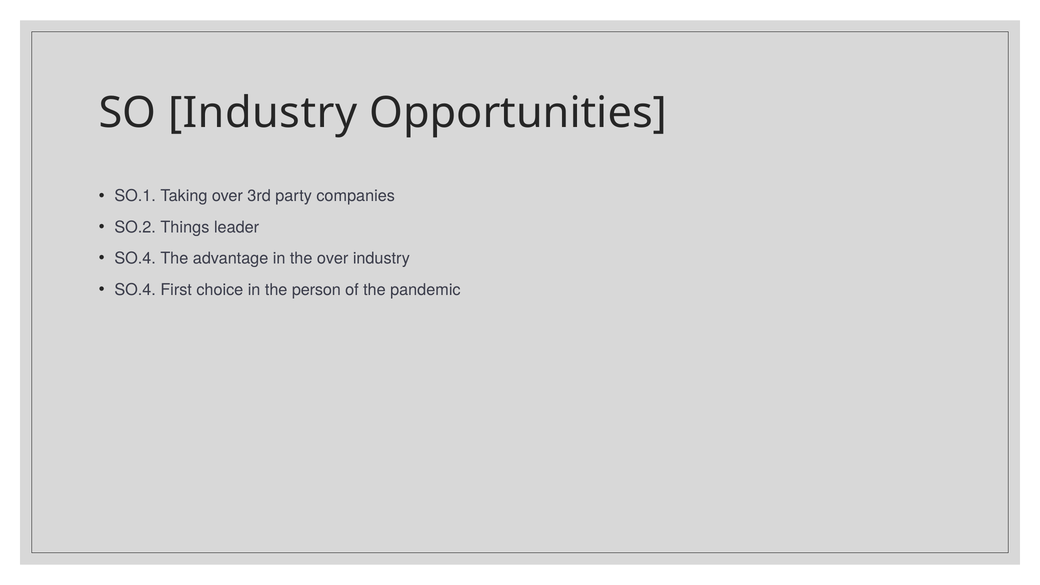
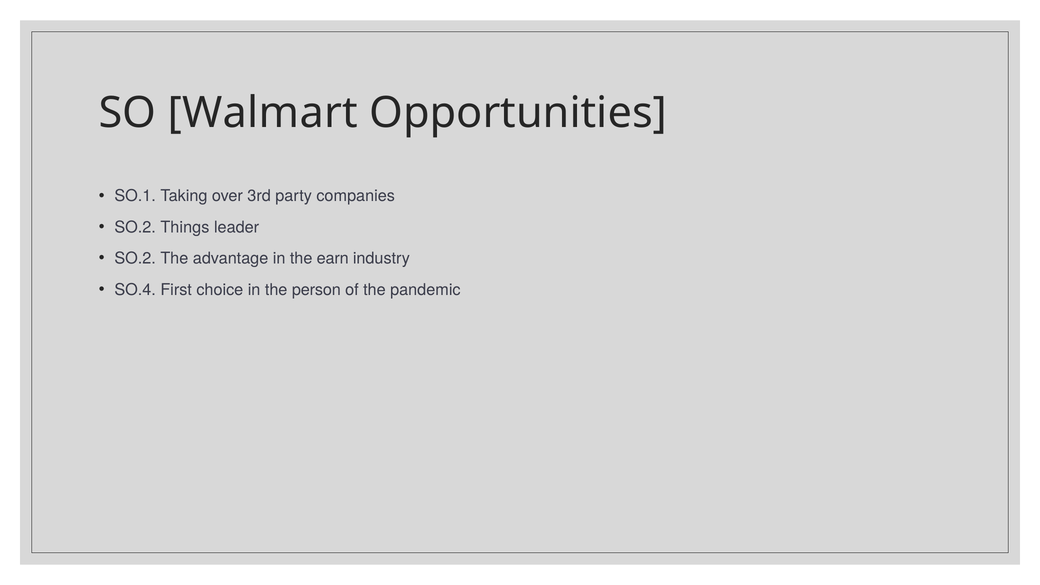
SO Industry: Industry -> Walmart (263, 113)
SO.4: SO.4 -> SO.2 (135, 259)
the over: over -> earn (333, 259)
